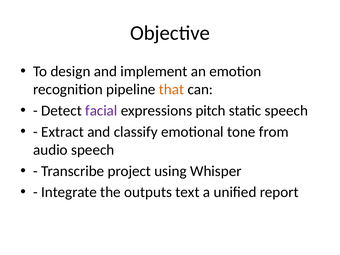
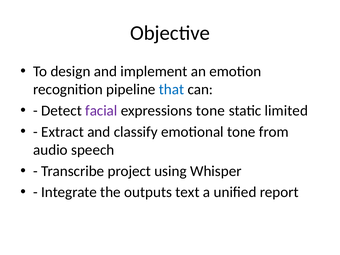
that colour: orange -> blue (172, 89)
expressions pitch: pitch -> tone (210, 111)
static speech: speech -> limited (286, 111)
